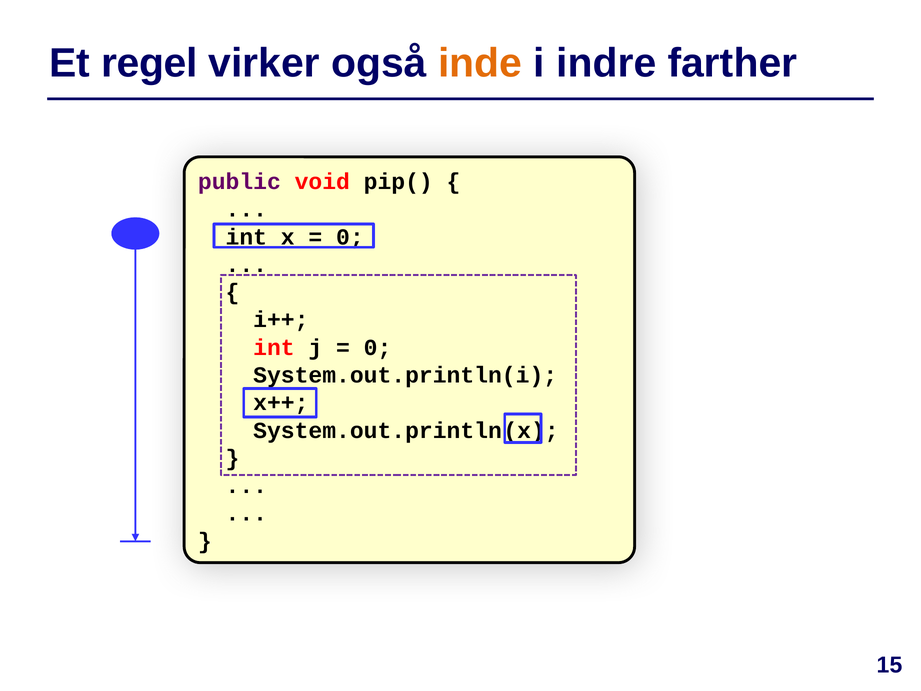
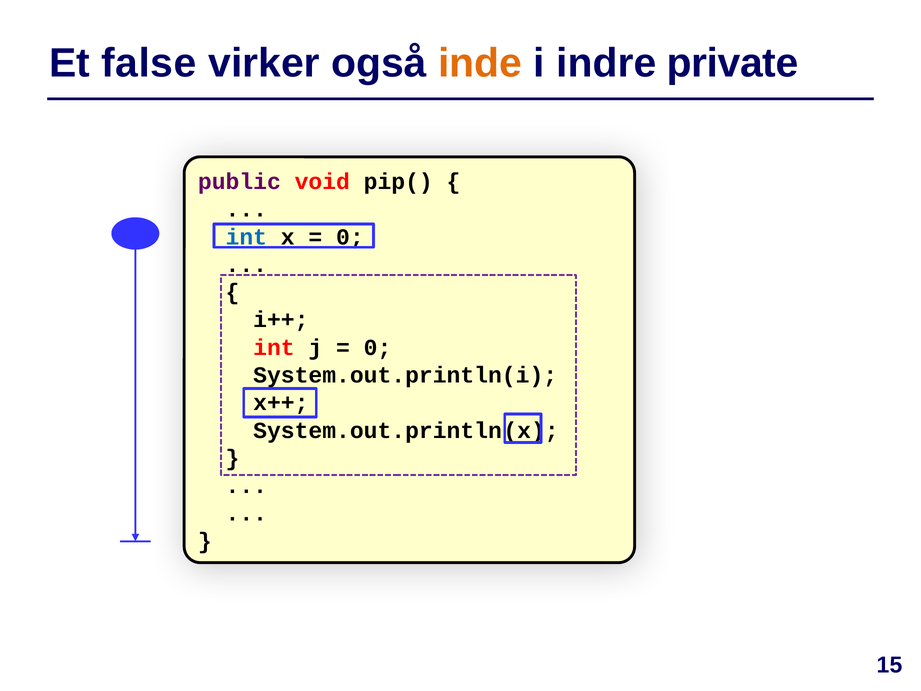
regel: regel -> false (149, 63)
farther: farther -> private (733, 63)
int colour: black -> blue (246, 237)
